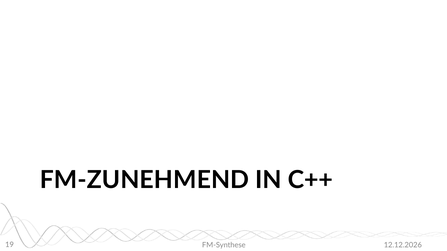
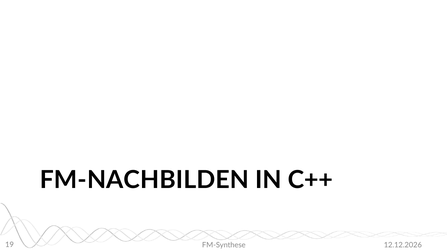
FM-ZUNEHMEND: FM-ZUNEHMEND -> FM-NACHBILDEN (144, 180)
